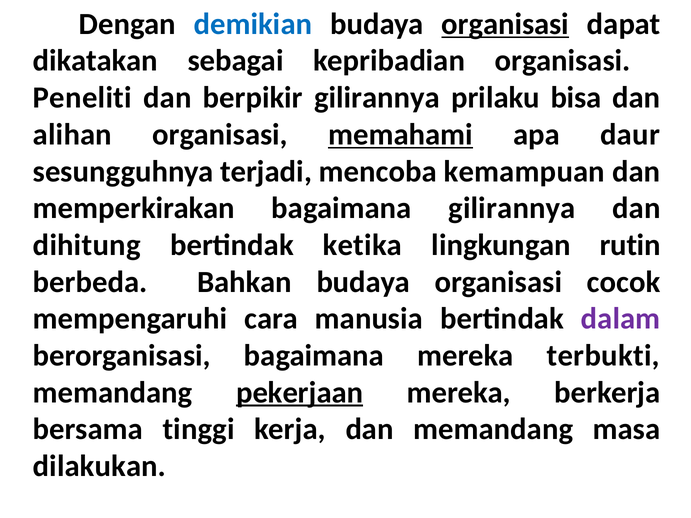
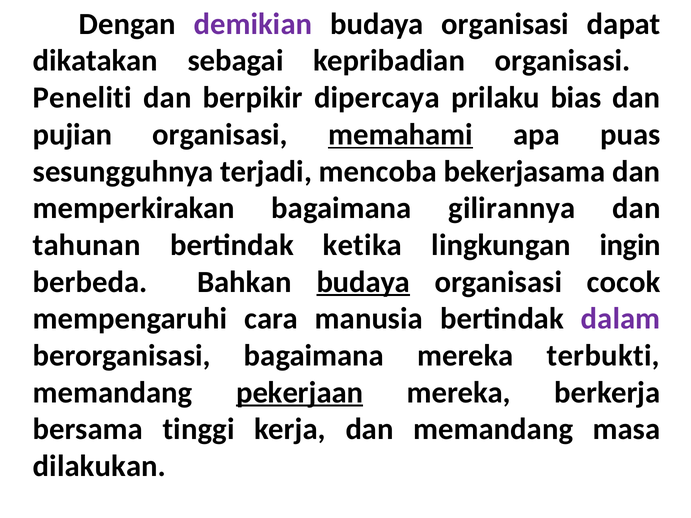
demikian colour: blue -> purple (253, 24)
organisasi underline: present -> none (505, 24)
berpikir gilirannya: gilirannya -> dipercaya (377, 98)
bisa: bisa -> bias (576, 98)
alihan: alihan -> pujian (73, 135)
daur: daur -> puas (630, 135)
kemampuan: kemampuan -> bekerjasama (525, 171)
dihitung: dihitung -> tahunan (87, 245)
rutin: rutin -> ingin (630, 245)
budaya underline: none -> present (363, 282)
